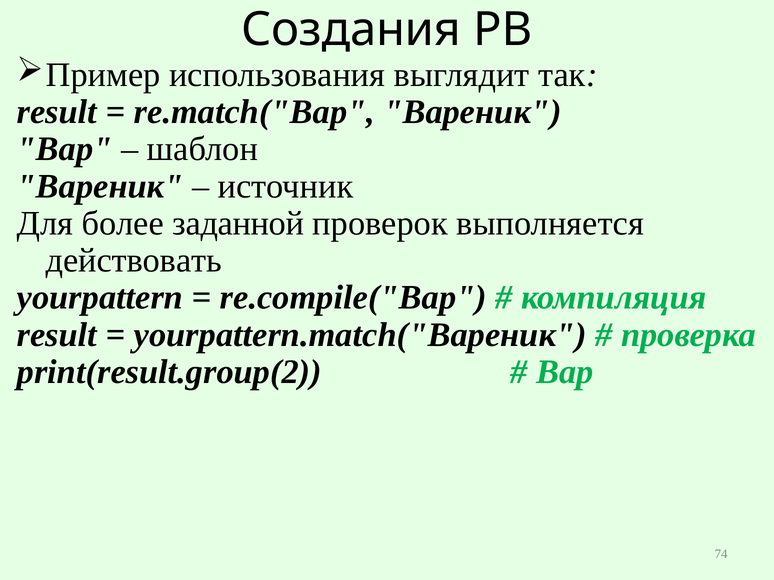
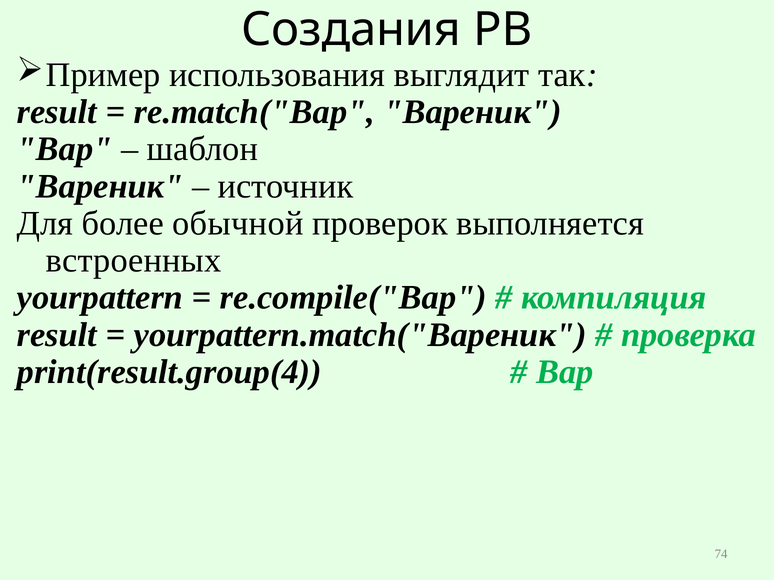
заданной: заданной -> обычной (238, 223)
действовать: действовать -> встроенных (134, 261)
print(result.group(2: print(result.group(2 -> print(result.group(4 (169, 372)
